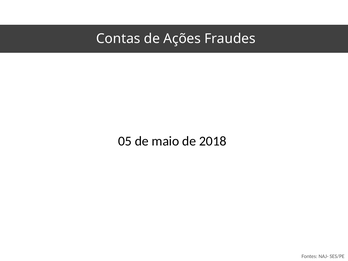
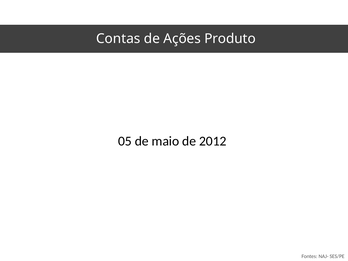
Fraudes: Fraudes -> Produto (230, 39)
2018: 2018 -> 2012 (213, 141)
